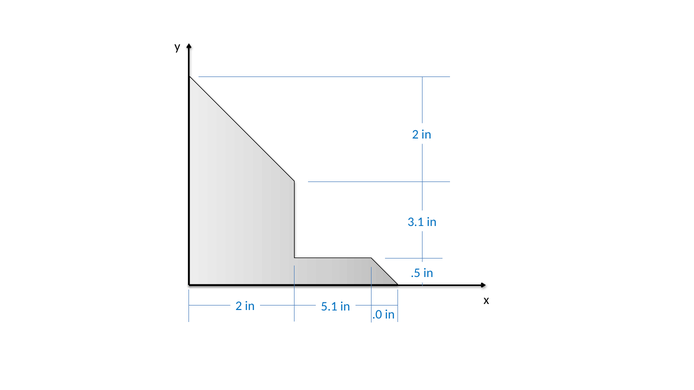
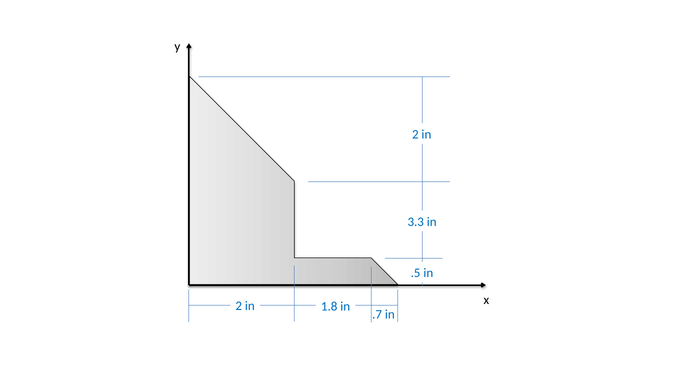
3.1: 3.1 -> 3.3 (416, 222)
5.1: 5.1 -> 1.8 (329, 307)
.0: .0 -> .7 (377, 315)
